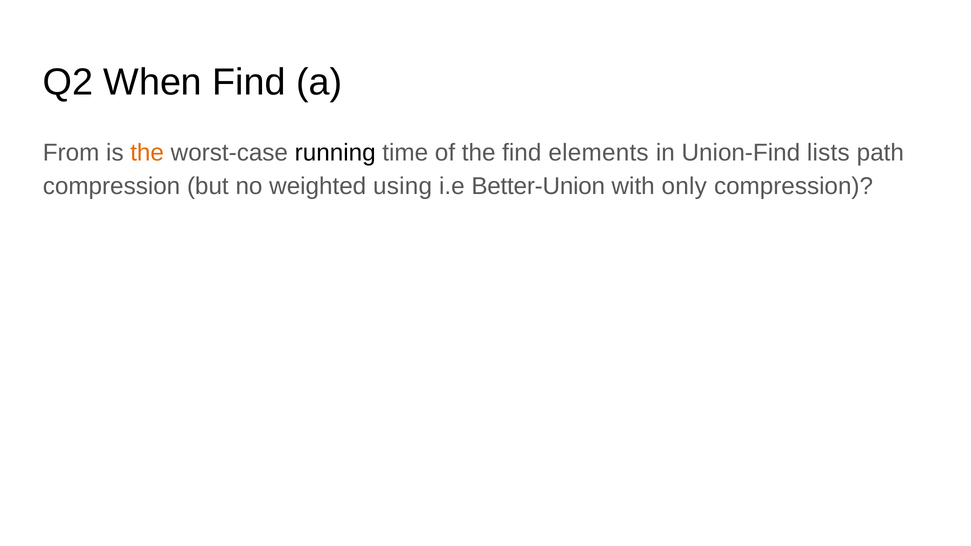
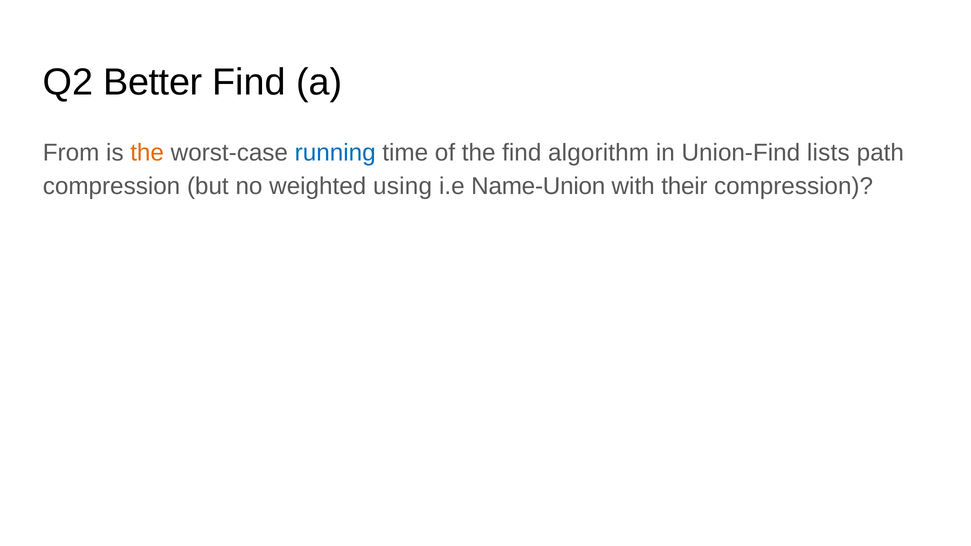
When: When -> Better (153, 82)
running colour: black -> blue (335, 153)
elements: elements -> algorithm (599, 153)
Better-Union: Better-Union -> Name-Union (538, 186)
only: only -> their (684, 186)
